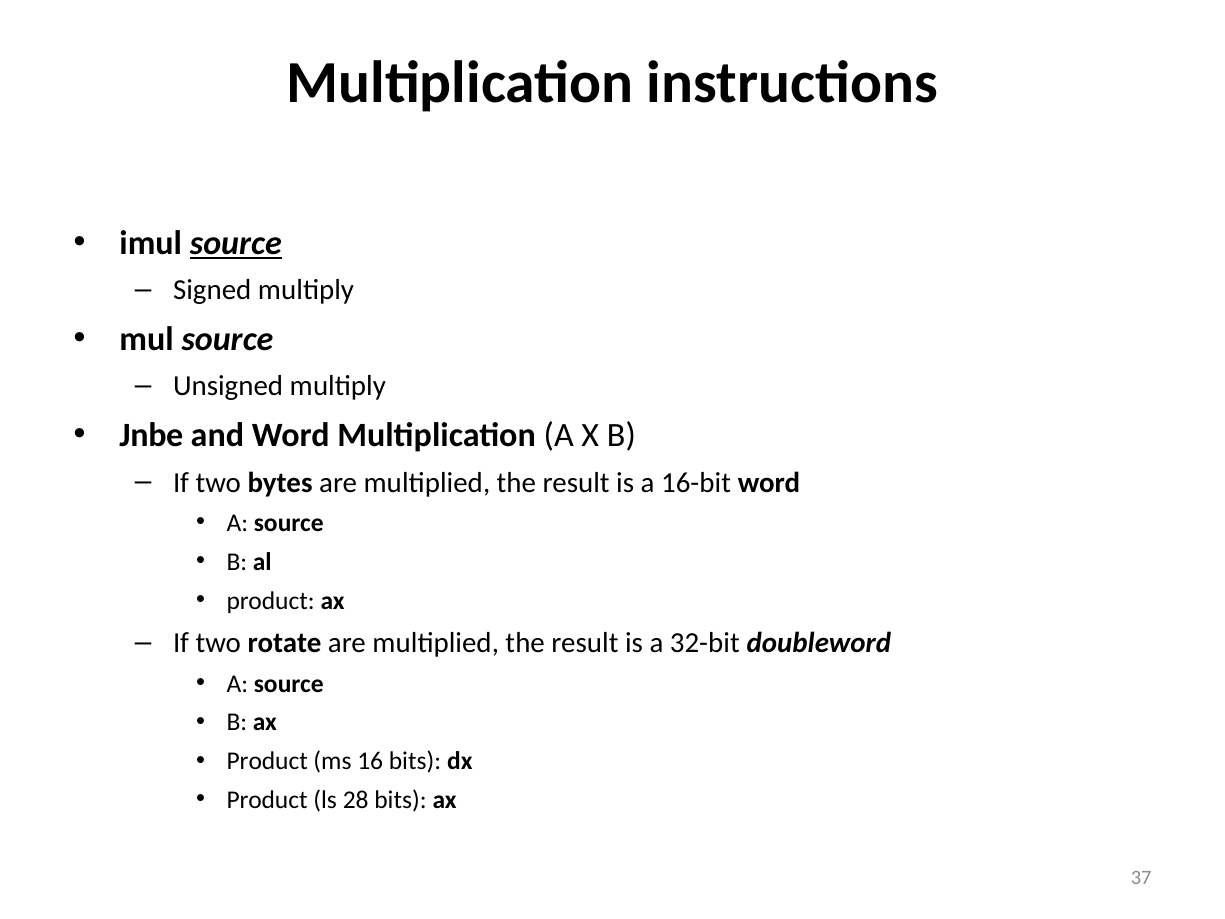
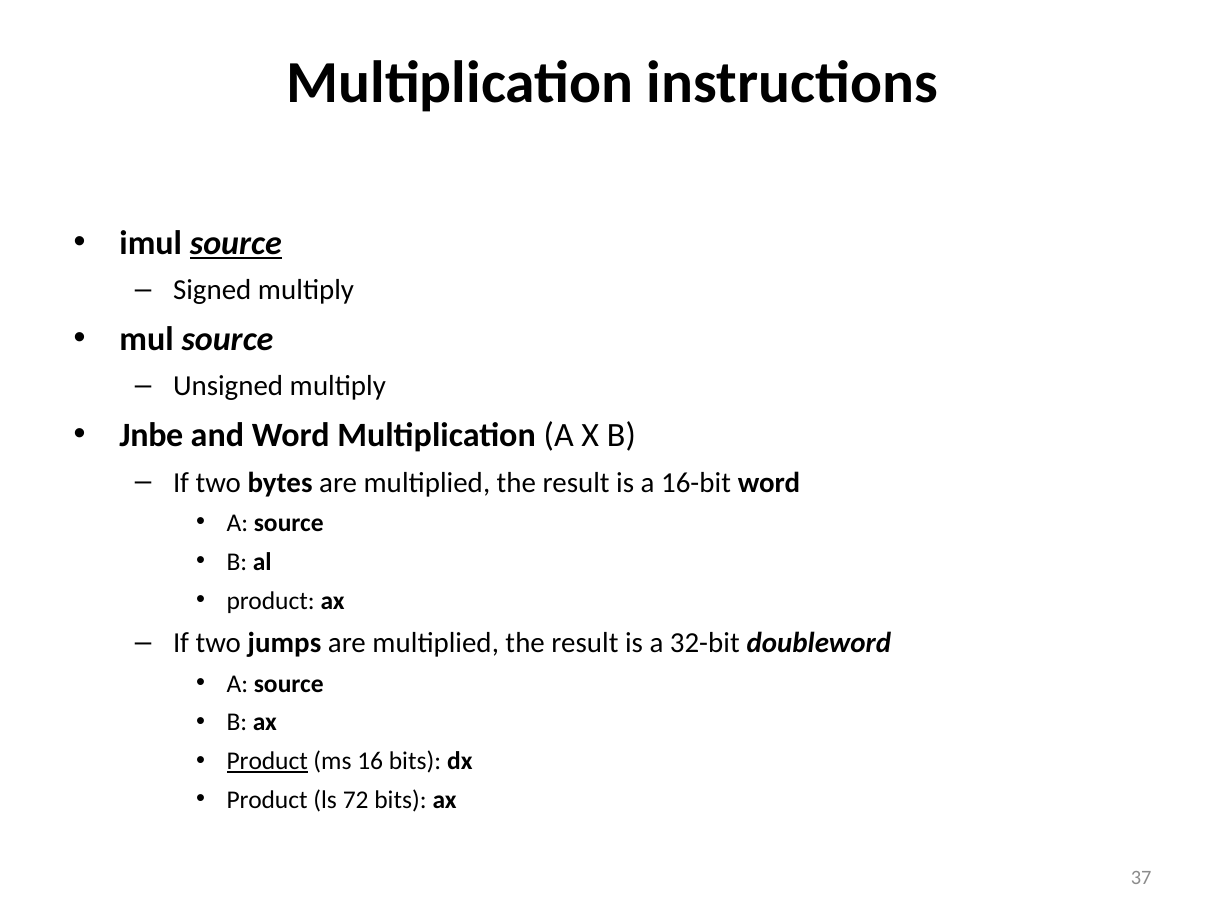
rotate: rotate -> jumps (284, 643)
Product underline: none -> present (267, 761)
28: 28 -> 72 (356, 800)
